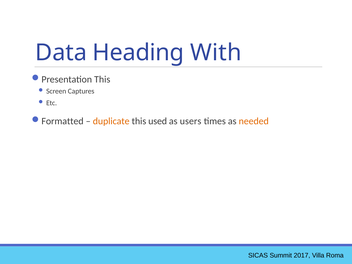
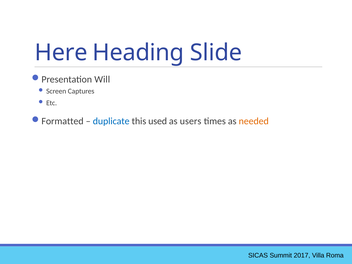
Data: Data -> Here (61, 53)
With: With -> Slide (216, 53)
Presentation This: This -> Will (102, 79)
duplicate colour: orange -> blue (111, 121)
